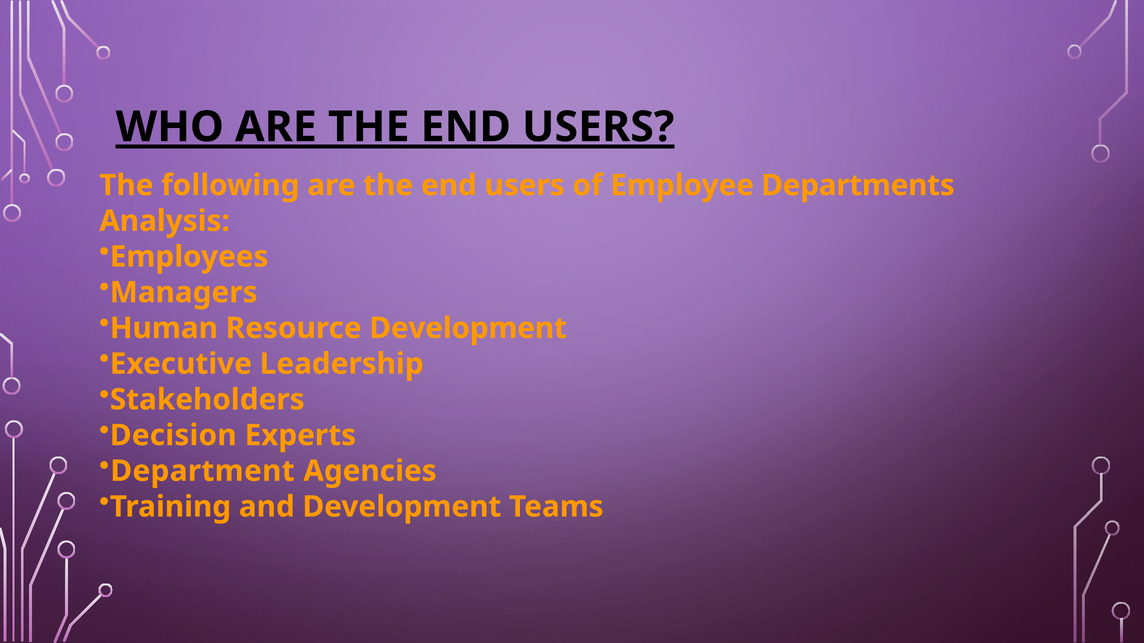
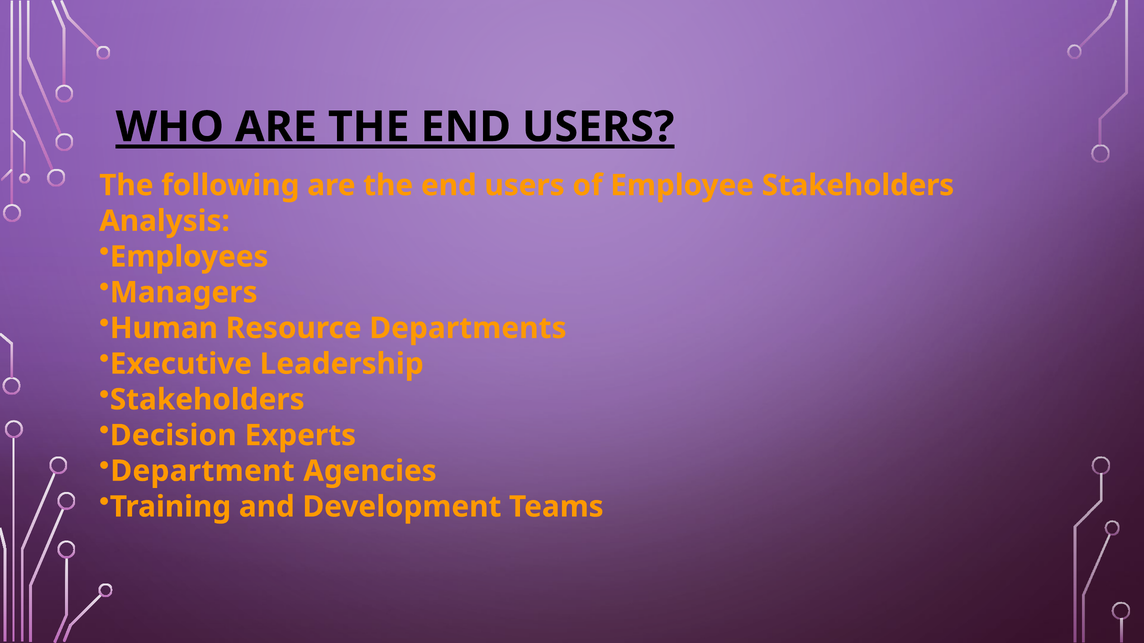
Employee Departments: Departments -> Stakeholders (858, 185)
Resource Development: Development -> Departments (468, 328)
